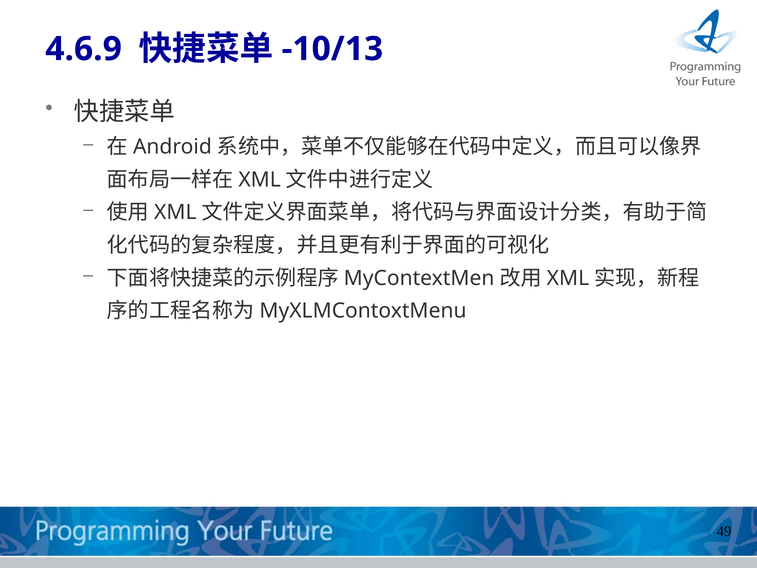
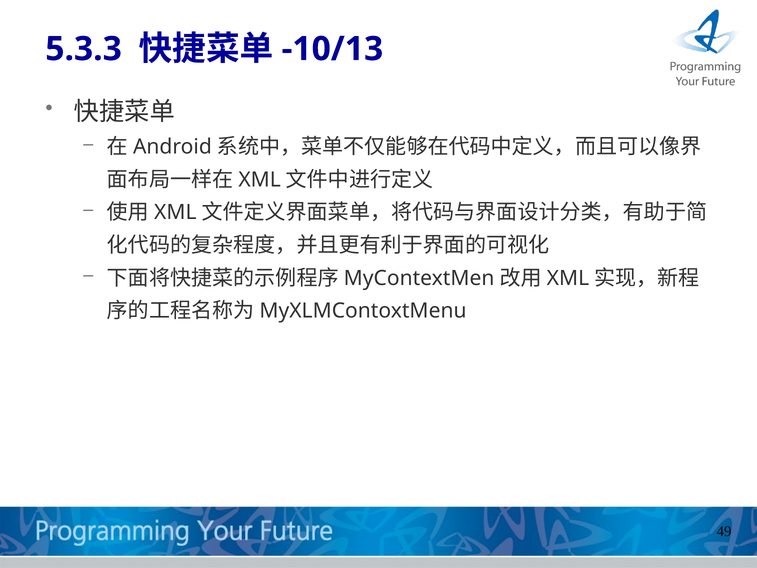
4.6.9: 4.6.9 -> 5.3.3 (84, 49)
